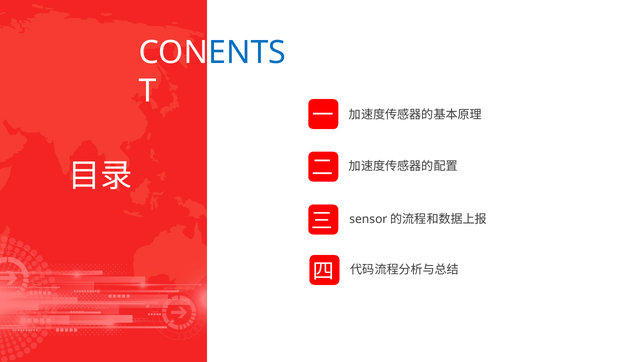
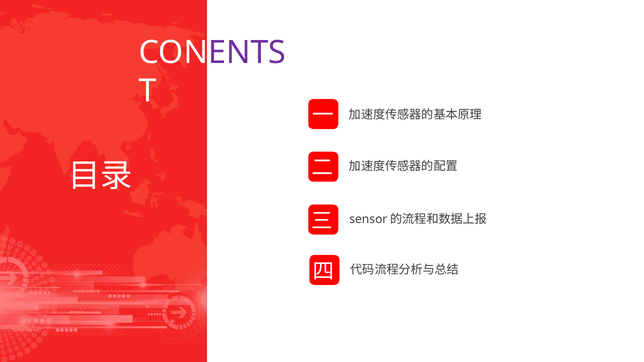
ENTS colour: blue -> purple (247, 52)
